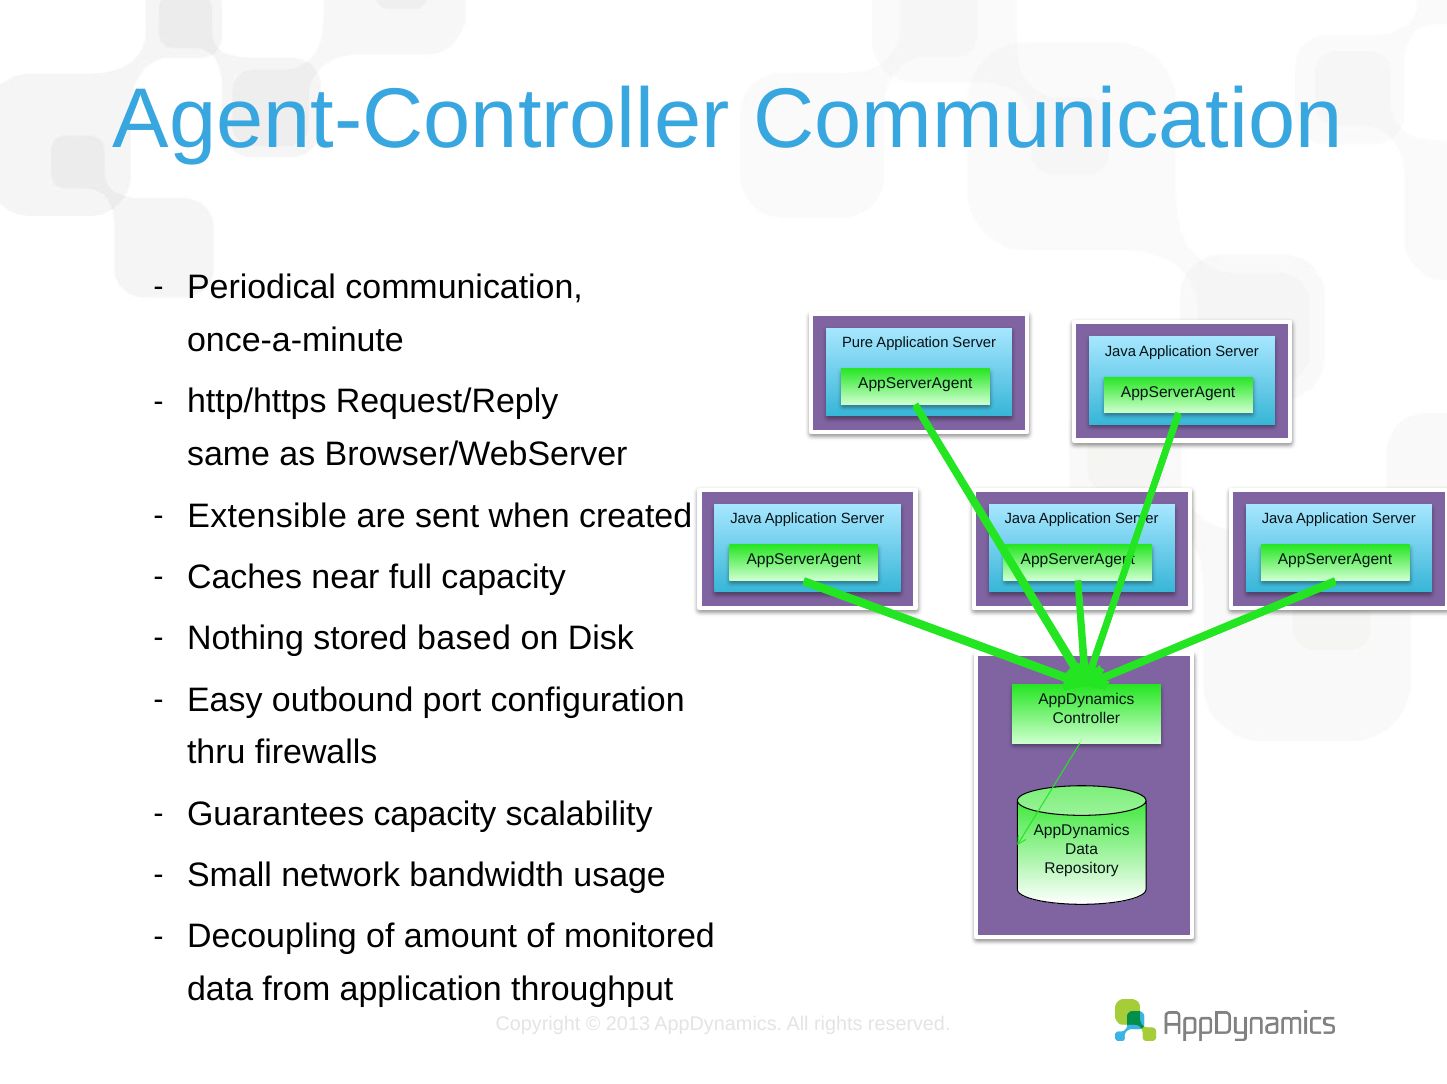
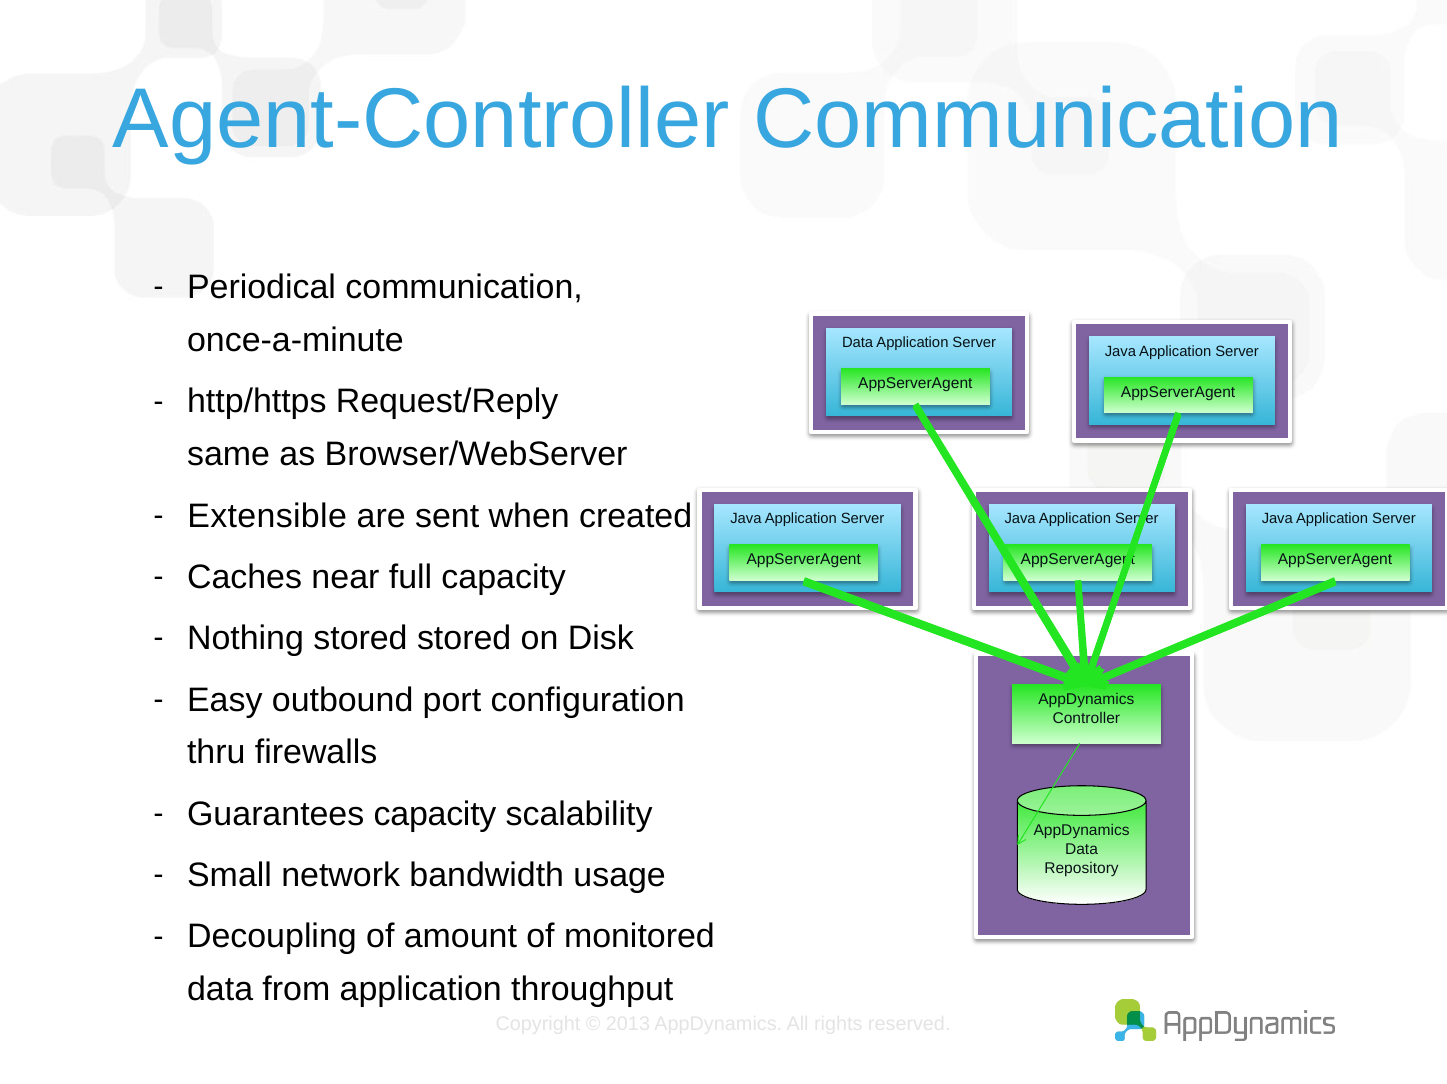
Pure: Pure -> Data (858, 343)
stored based: based -> stored (464, 639)
